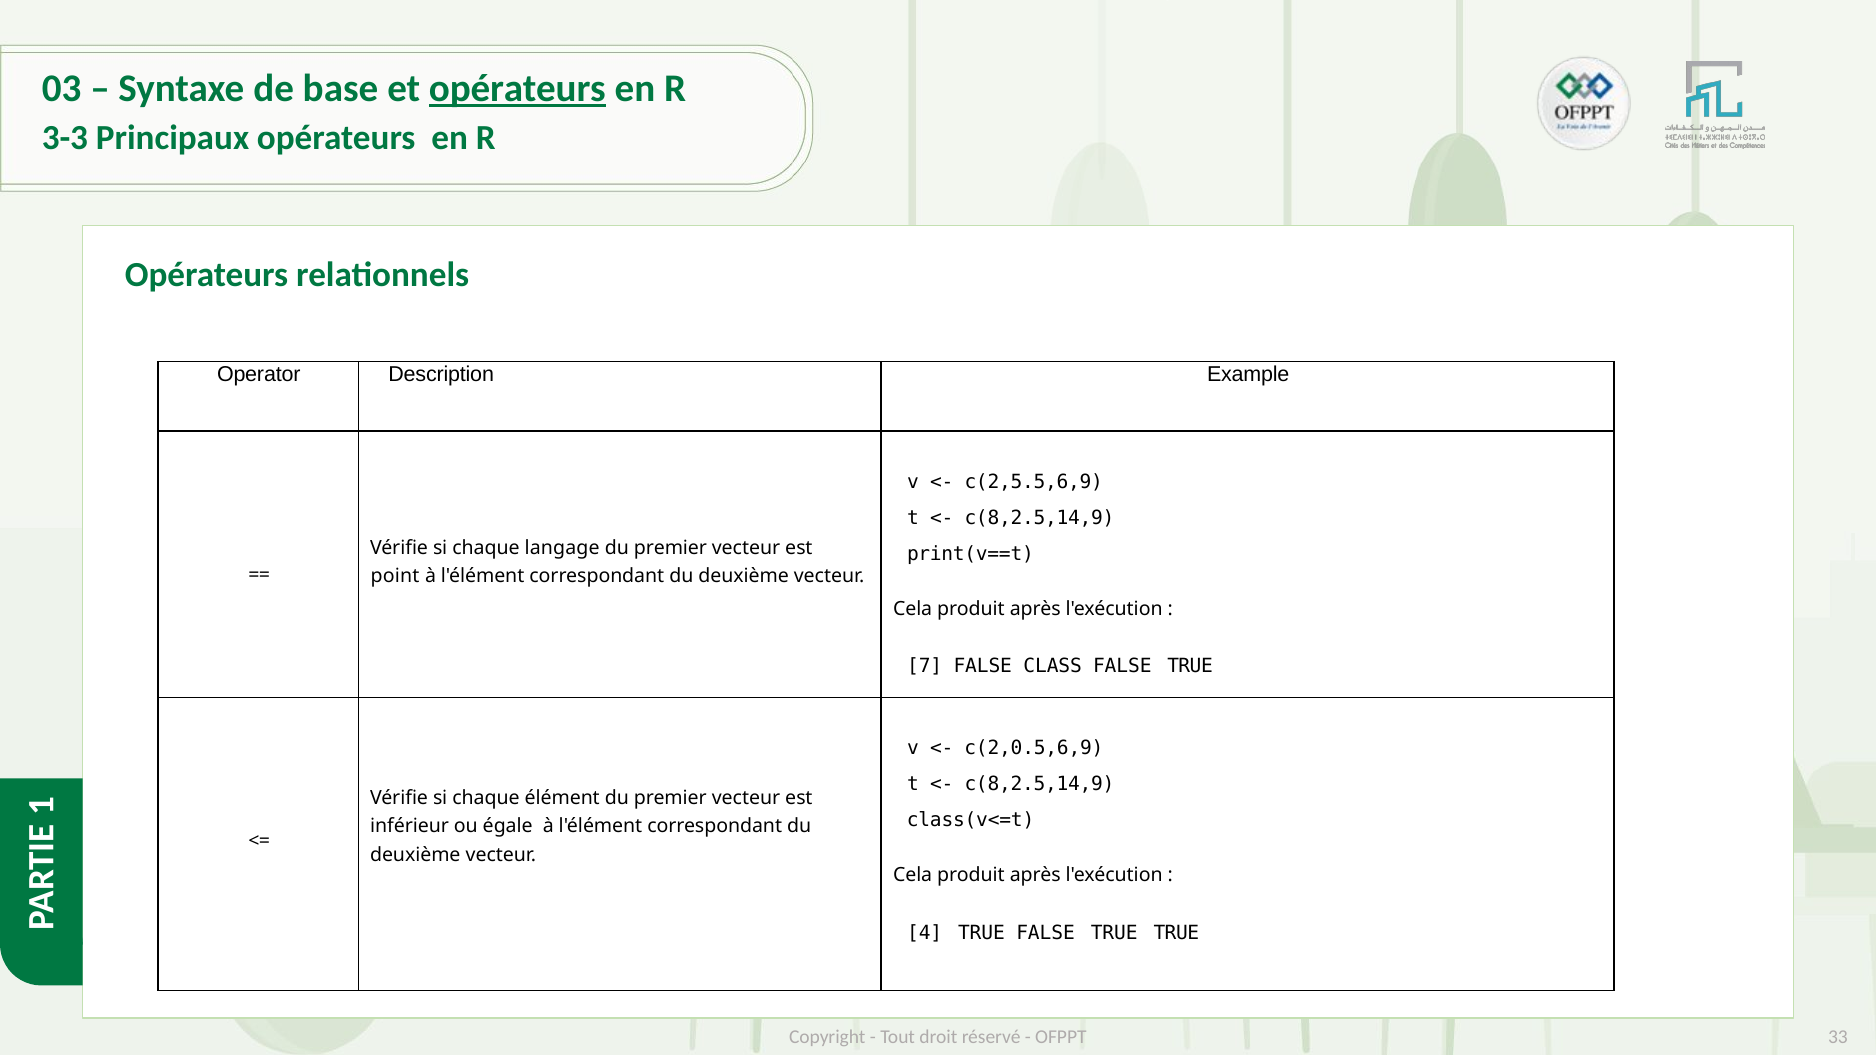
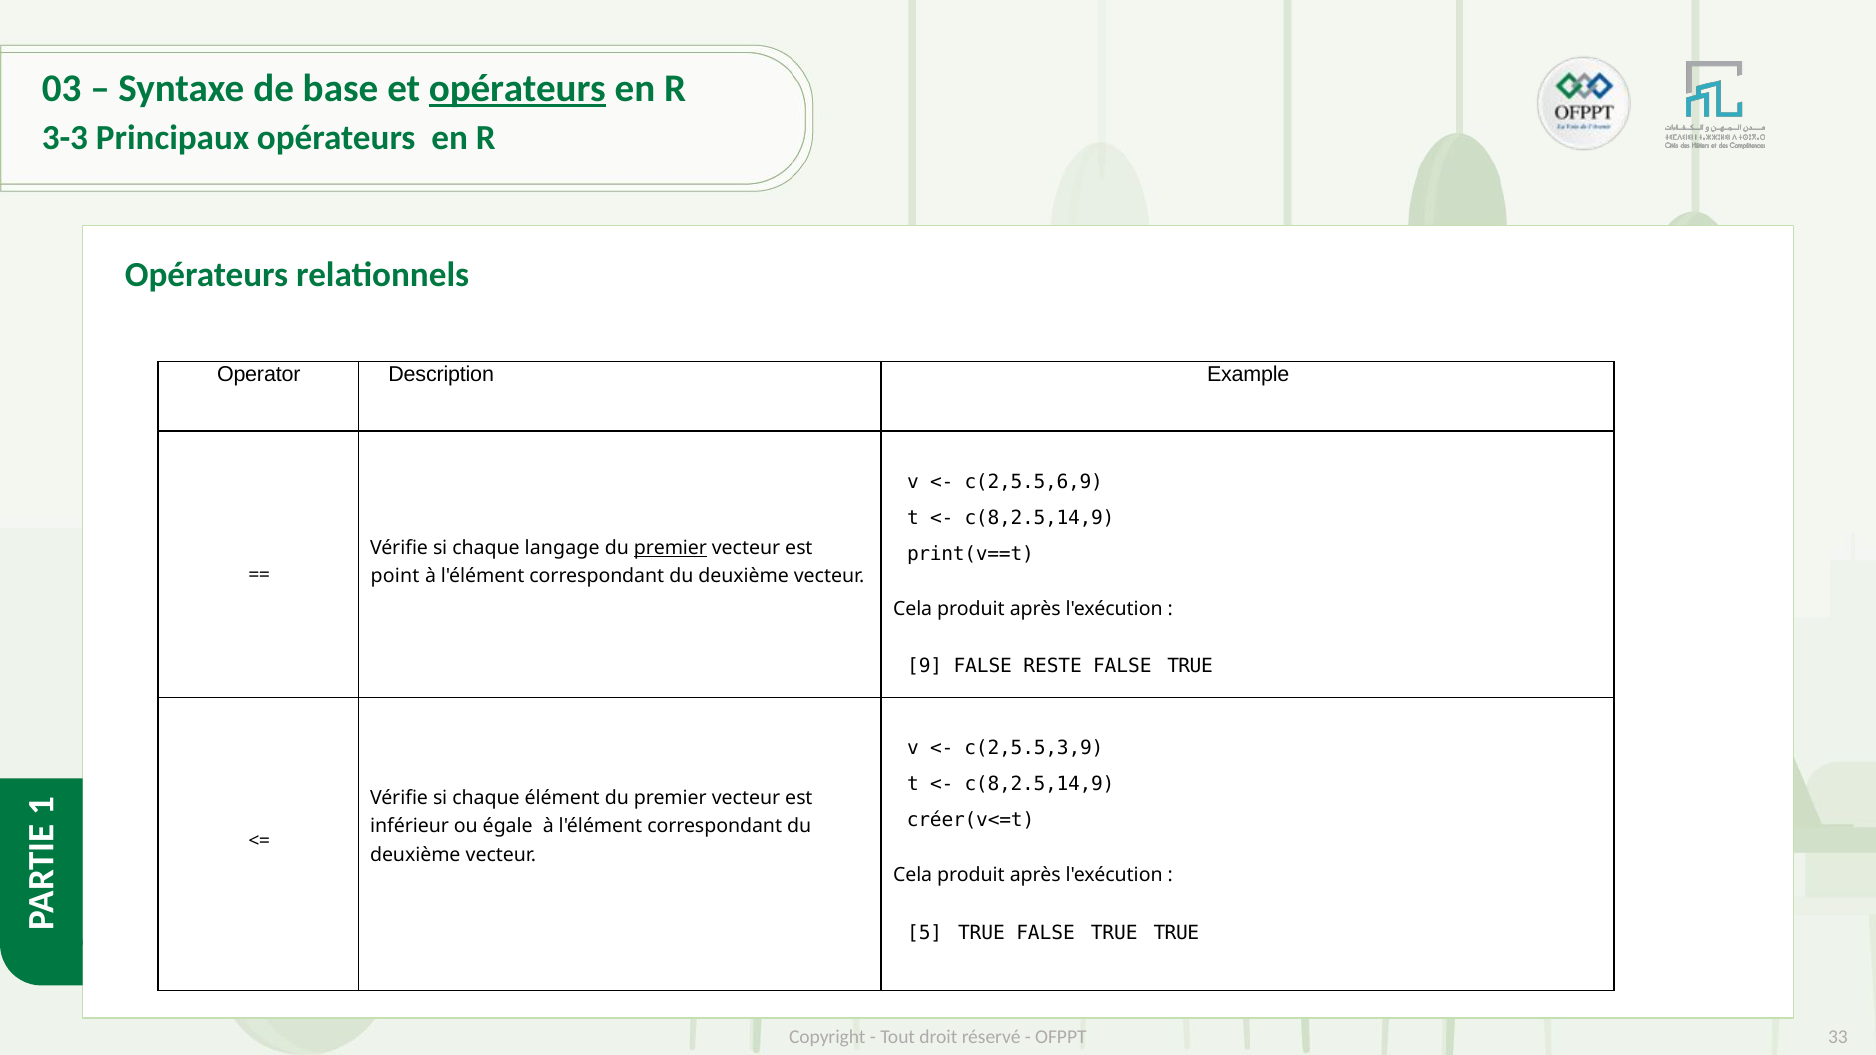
premier underline: none -> present (670, 549)
7: 7 -> 9 (925, 666)
CLASS: CLASS -> RESTE (1053, 666)
c(2,0.5,6,9: c(2,0.5,6,9 -> c(2,5.5,3,9 (1034, 748)
class(v<=t: class(v<=t -> créer(v<=t (971, 821)
4: 4 -> 5 (925, 933)
